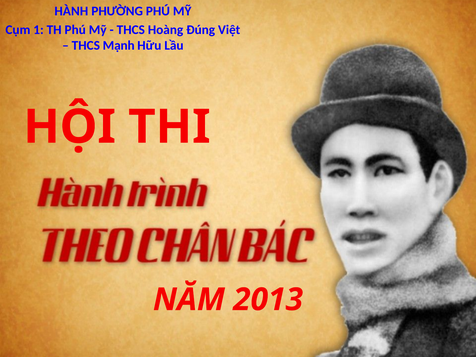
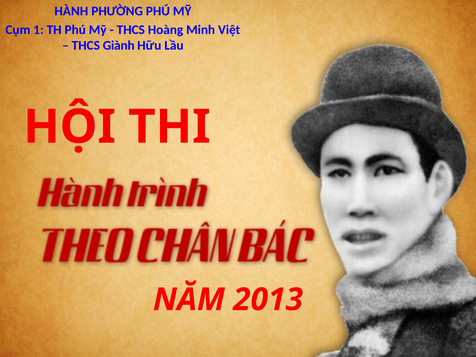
Đúng: Đúng -> Minh (201, 30)
Mạnh: Mạnh -> Giành (119, 46)
